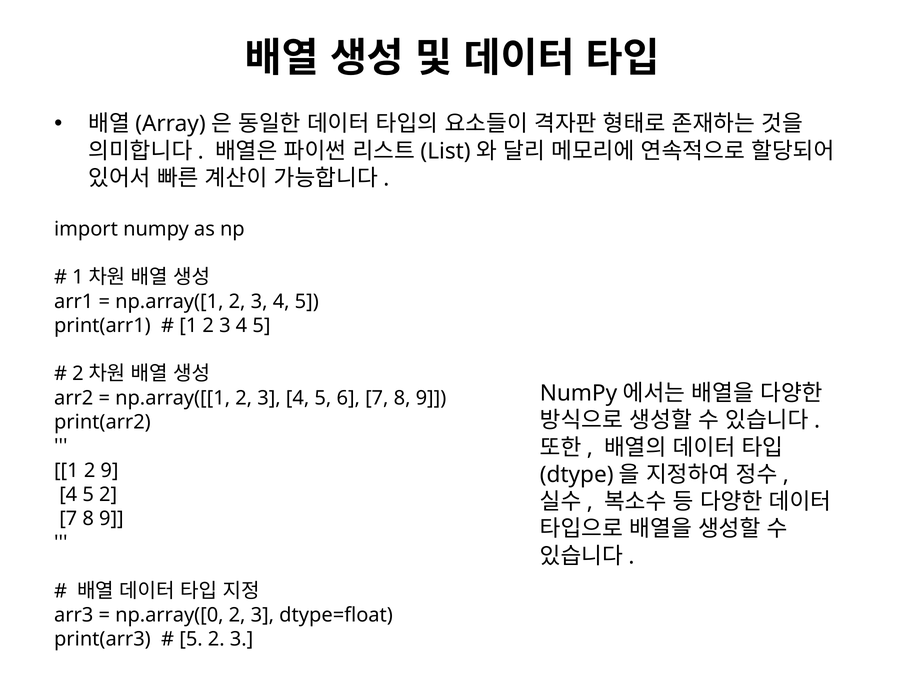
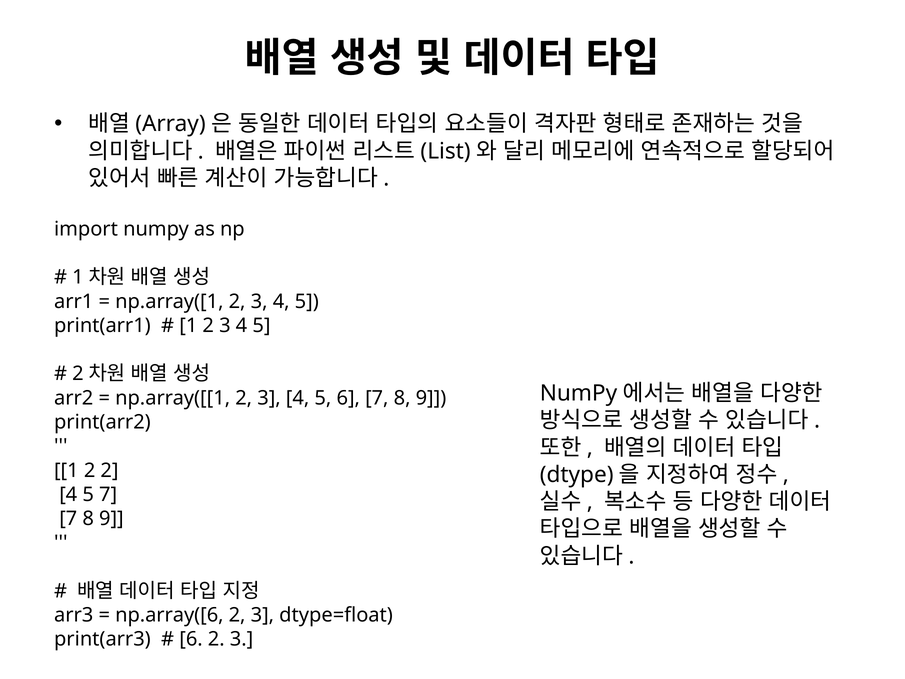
2 9: 9 -> 2 (110, 470)
4 5 2: 2 -> 7 (108, 494)
np.array([0: np.array([0 -> np.array([6 (169, 615)
5: 5 -> 6 (191, 639)
